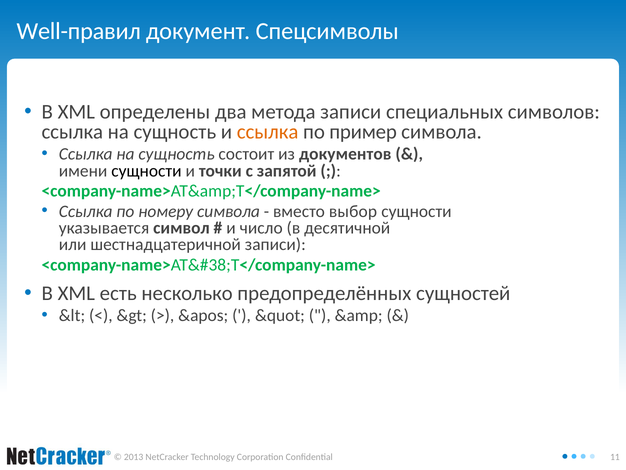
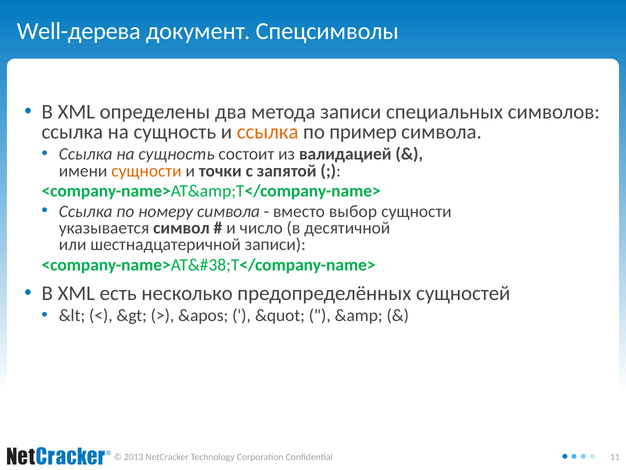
Well-правил: Well-правил -> Well-дерева (79, 31)
документов: документов -> валидацией (345, 154)
сущности colour: black -> orange (146, 171)
